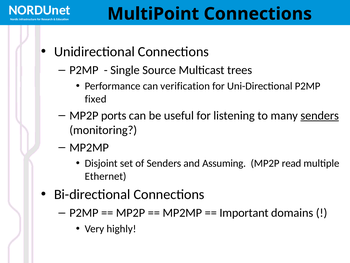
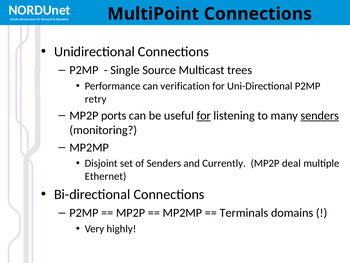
fixed: fixed -> retry (96, 99)
for underline: none -> present (204, 115)
Assuming: Assuming -> Currently (224, 163)
read: read -> deal (291, 163)
Important: Important -> Terminals (244, 213)
